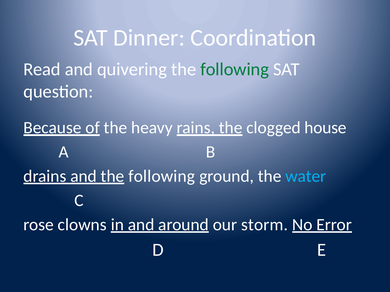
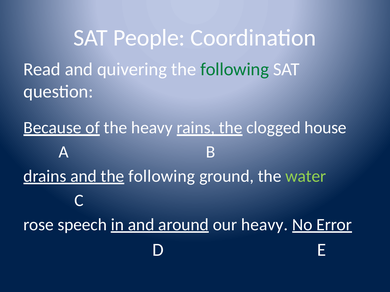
Dinner: Dinner -> People (149, 38)
water colour: light blue -> light green (306, 176)
clowns: clowns -> speech (82, 225)
our storm: storm -> heavy (264, 225)
